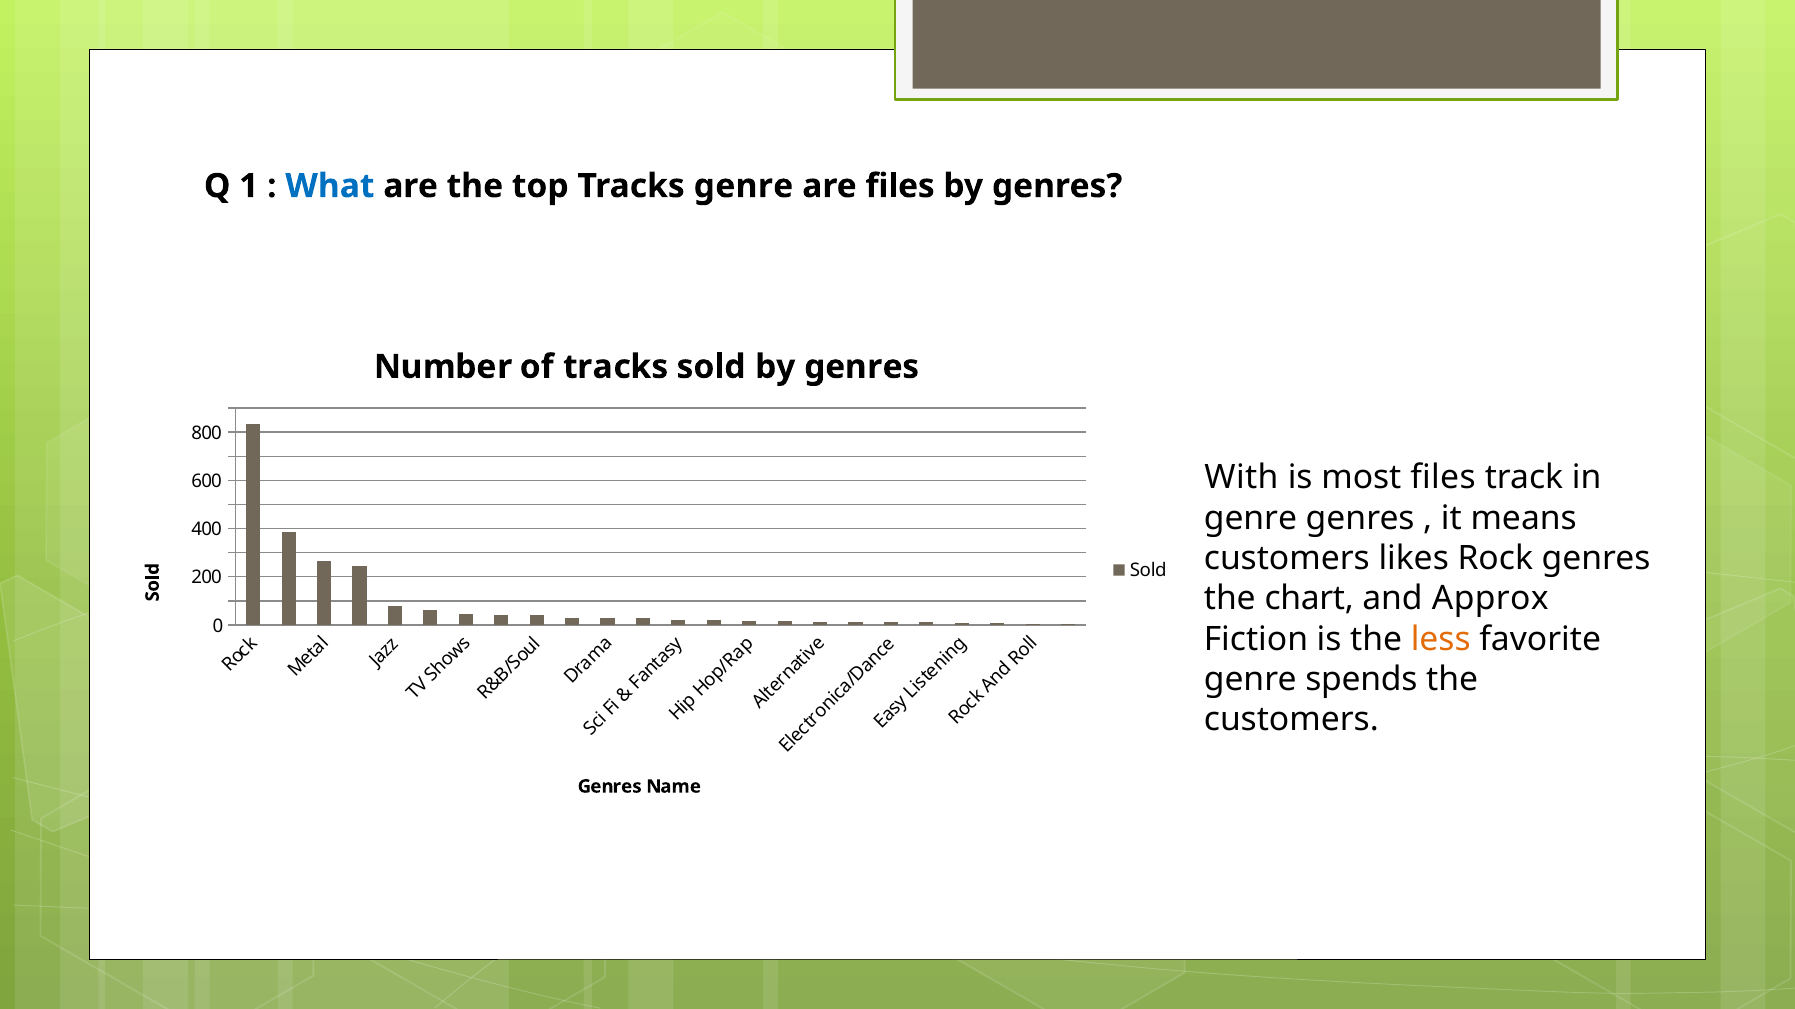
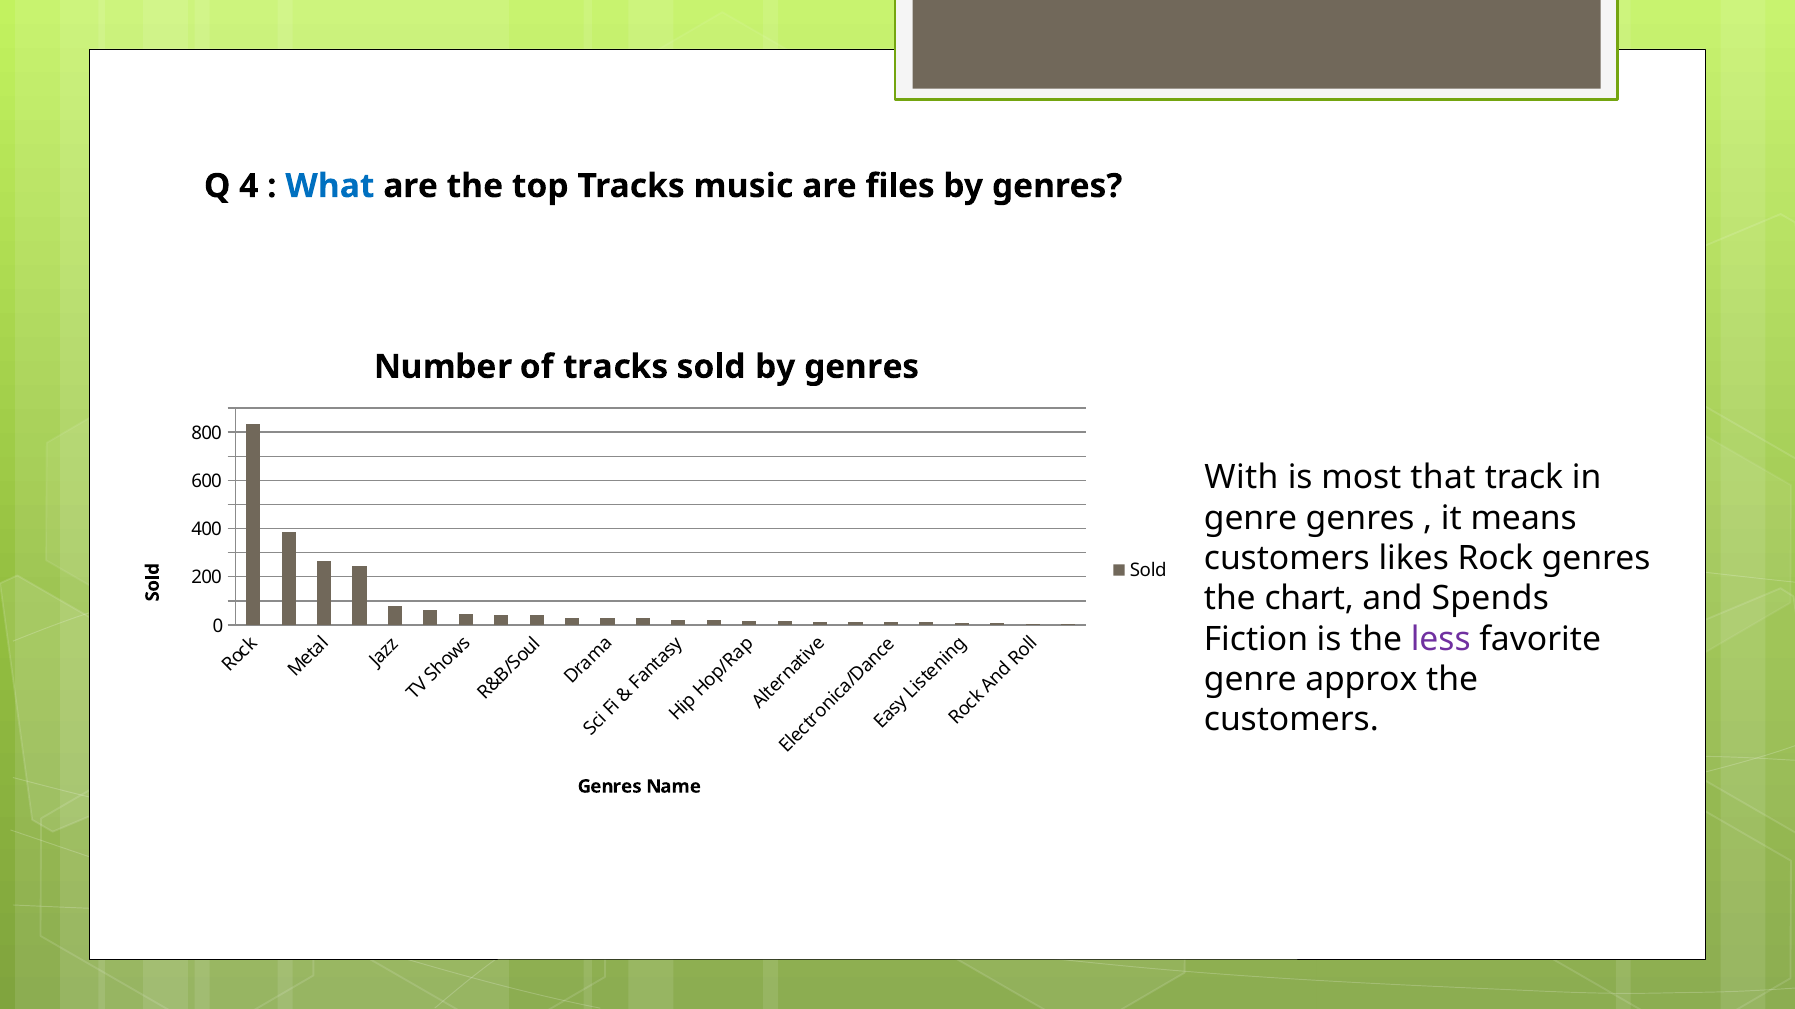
1: 1 -> 4 (249, 186)
Tracks genre: genre -> music (744, 186)
most files: files -> that (1443, 478)
Approx: Approx -> Spends (1490, 599)
less colour: orange -> purple (1441, 639)
spends: spends -> approx (1361, 680)
